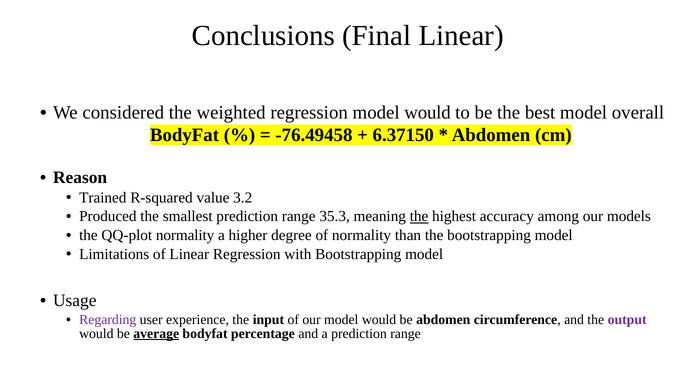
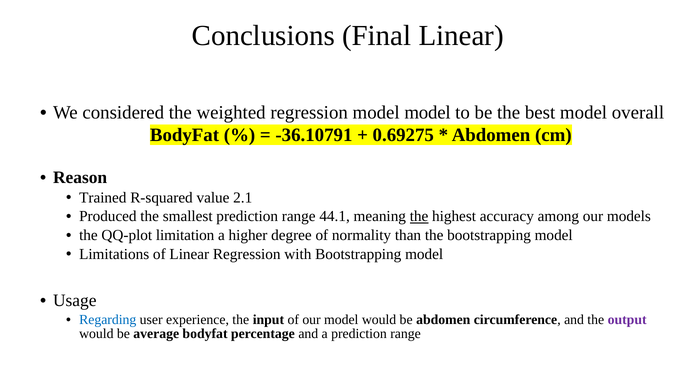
regression model would: would -> model (428, 112)
-76.49458: -76.49458 -> -36.10791 (314, 135)
6.37150: 6.37150 -> 0.69275 (403, 135)
3.2: 3.2 -> 2.1 (243, 197)
35.3: 35.3 -> 44.1 (335, 216)
QQ-plot normality: normality -> limitation (185, 235)
Regarding colour: purple -> blue (108, 319)
average underline: present -> none (156, 333)
